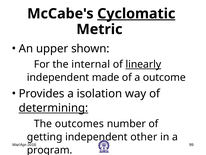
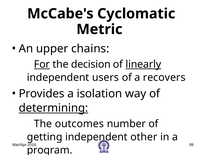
Cyclomatic underline: present -> none (136, 14)
shown: shown -> chains (90, 48)
For underline: none -> present (42, 64)
internal: internal -> decision (91, 64)
made: made -> users (106, 77)
outcome: outcome -> recovers (164, 77)
